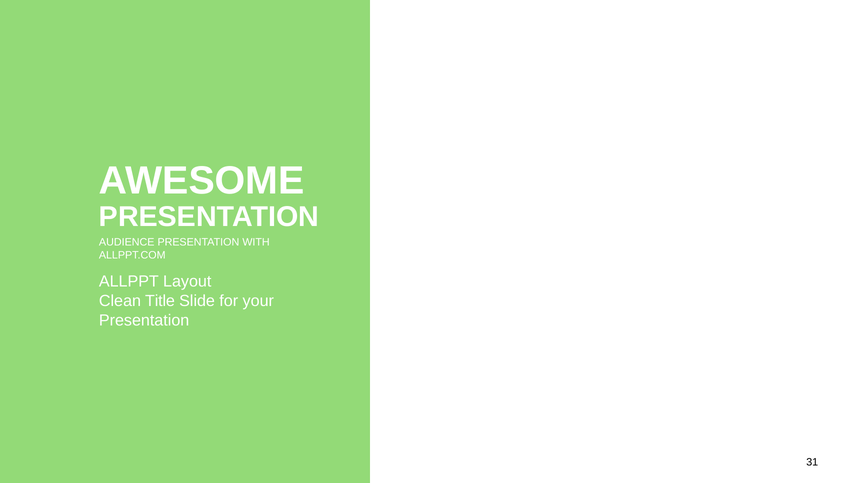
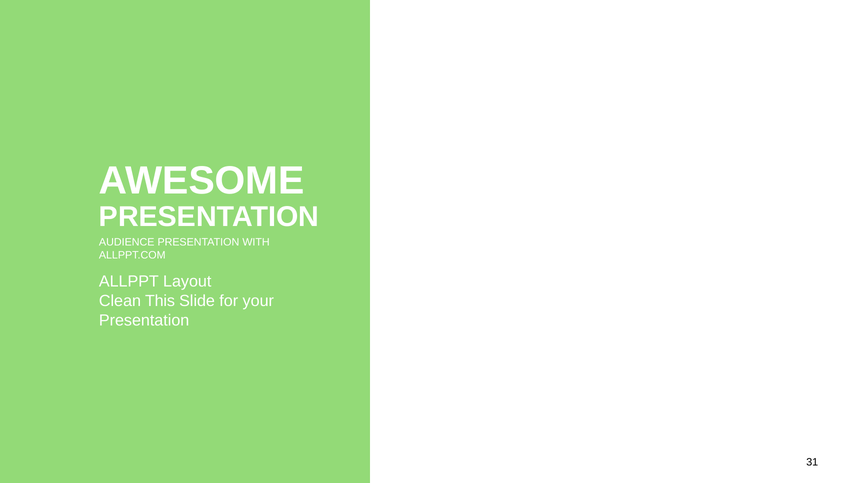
Title: Title -> This (160, 301)
